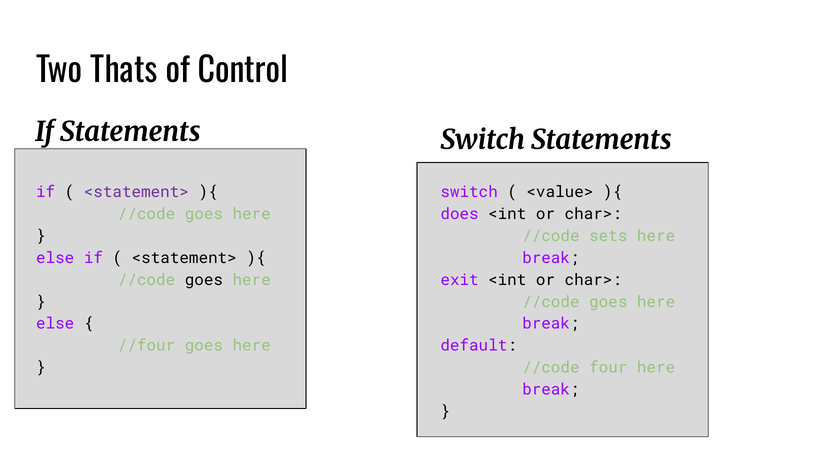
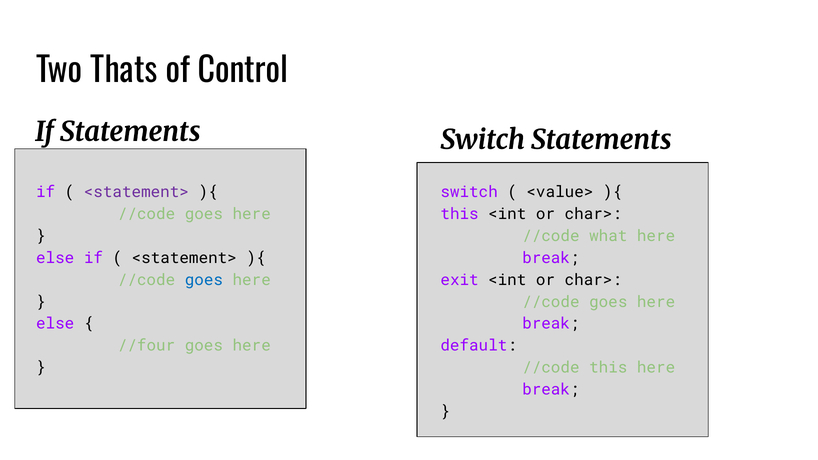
does: does -> this (460, 214)
sets: sets -> what (608, 236)
goes colour: black -> blue (204, 280)
//code four: four -> this (608, 368)
